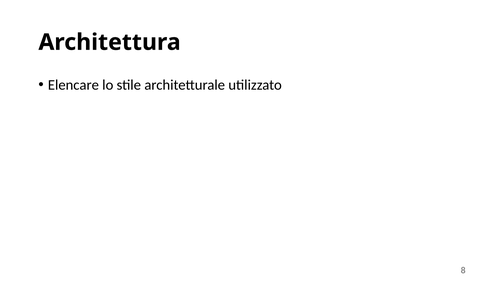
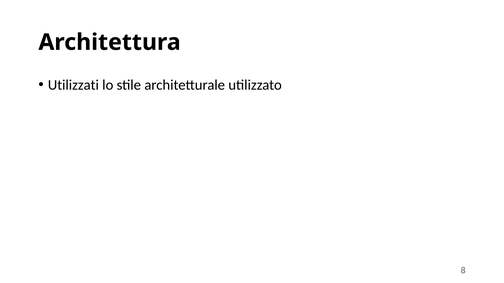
Elencare: Elencare -> Utilizzati (73, 85)
